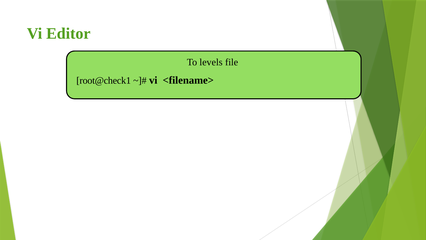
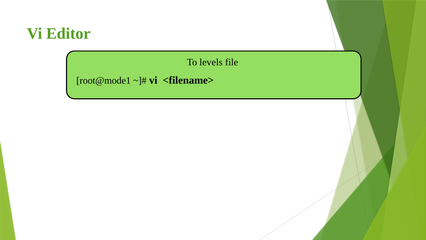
root@check1: root@check1 -> root@mode1 (104, 81)
